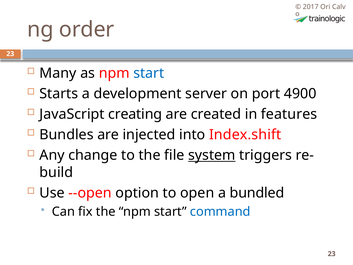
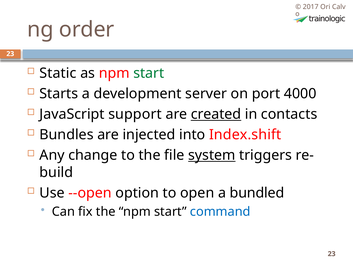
Many: Many -> Static (58, 73)
start colour: blue -> green (149, 73)
4900: 4900 -> 4000 (300, 94)
creating: creating -> support (135, 114)
created underline: none -> present (216, 114)
features: features -> contacts (289, 114)
